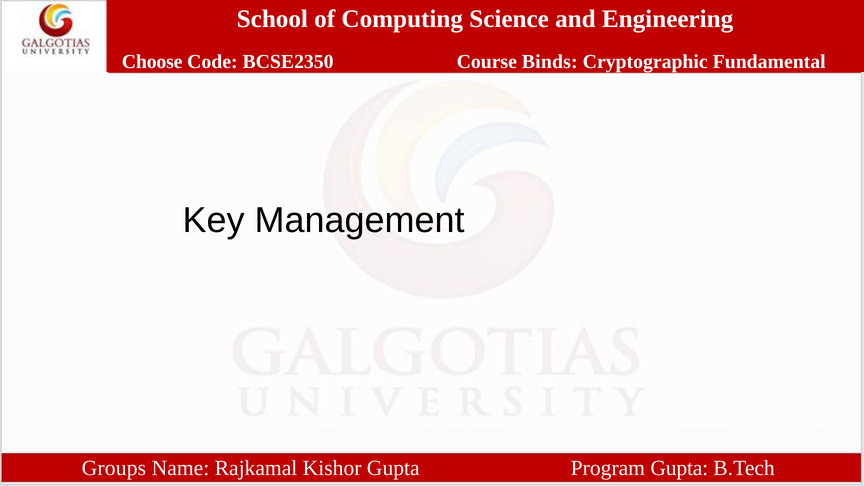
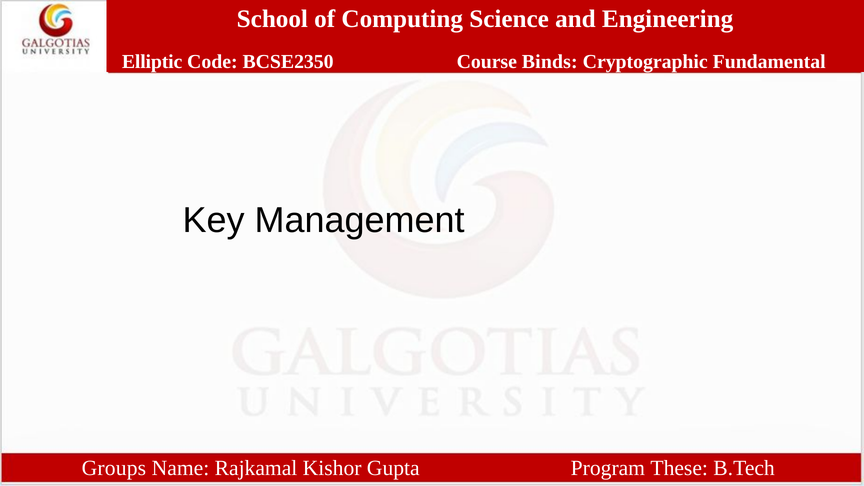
Choose: Choose -> Elliptic (152, 62)
Program Gupta: Gupta -> These (679, 468)
